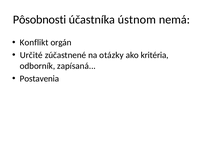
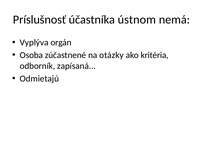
Pôsobnosti: Pôsobnosti -> Príslušnosť (40, 20)
Konflikt: Konflikt -> Vyplýva (34, 43)
Určité: Určité -> Osoba (31, 55)
Postavenia: Postavenia -> Odmietajú (39, 79)
